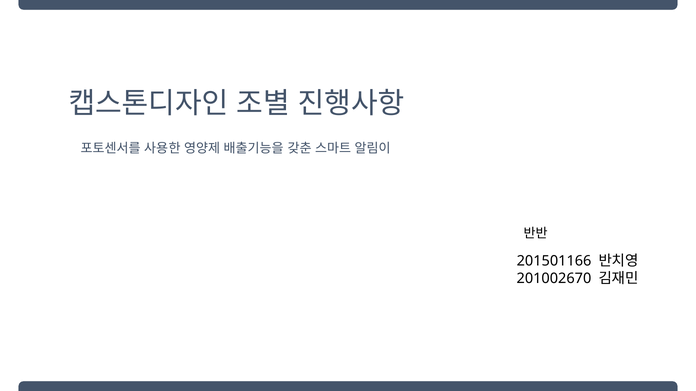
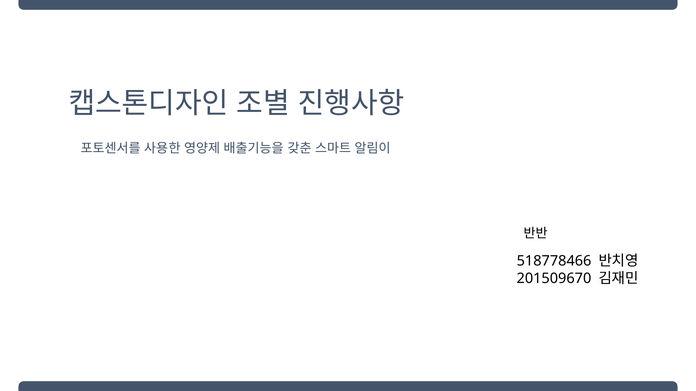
201501166: 201501166 -> 518778466 (554, 261)
201002670: 201002670 -> 201509670 (554, 279)
